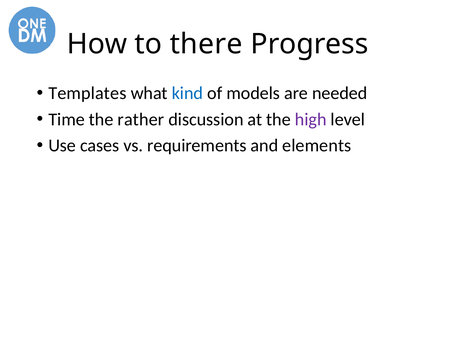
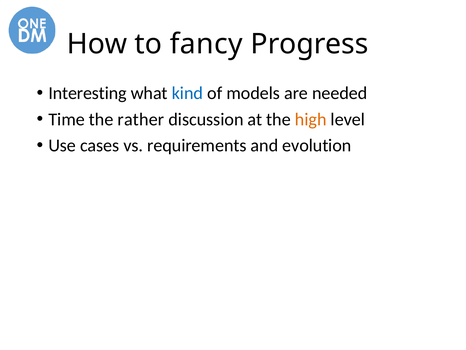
there: there -> fancy (206, 44)
Templates: Templates -> Interesting (88, 93)
high colour: purple -> orange (311, 119)
elements: elements -> evolution (317, 145)
